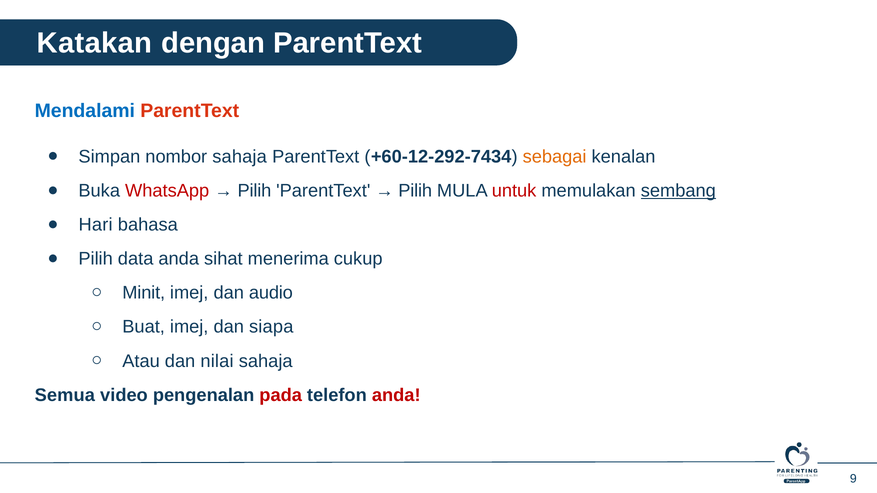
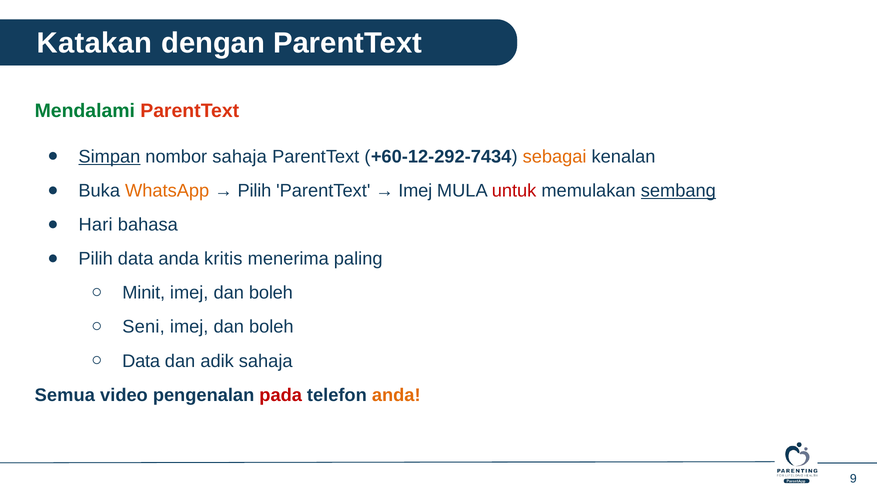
Mendalami colour: blue -> green (85, 111)
Simpan underline: none -> present (109, 157)
WhatsApp colour: red -> orange (167, 191)
Pilih: Pilih -> Imej (415, 191)
sihat: sihat -> kritis (223, 259)
cukup: cukup -> paling (358, 259)
audio: audio -> boleh (271, 293)
Buat: Buat -> Seni (144, 327)
siapa: siapa -> boleh (271, 327)
Atau: Atau -> Data (141, 361)
nilai: nilai -> adik (217, 361)
anda colour: red -> orange (396, 395)
